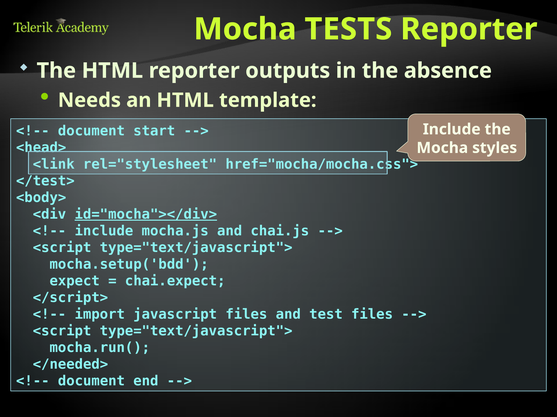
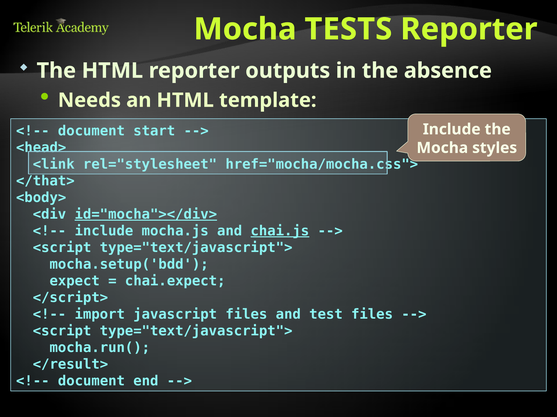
</test>: </test> -> </that> (45, 181)
chai.js underline: none -> present (280, 231)
</needed>: </needed> -> </result> (70, 365)
